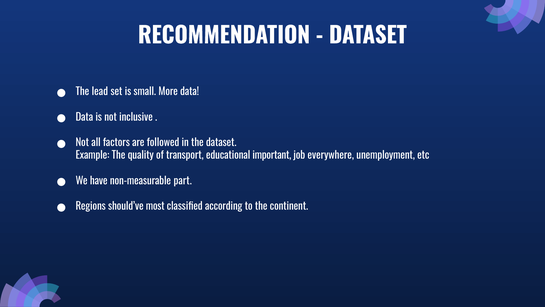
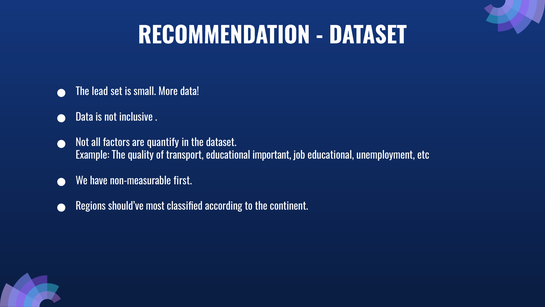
followed: followed -> quantify (163, 142)
job everywhere: everywhere -> educational (331, 155)
part: part -> first (183, 181)
